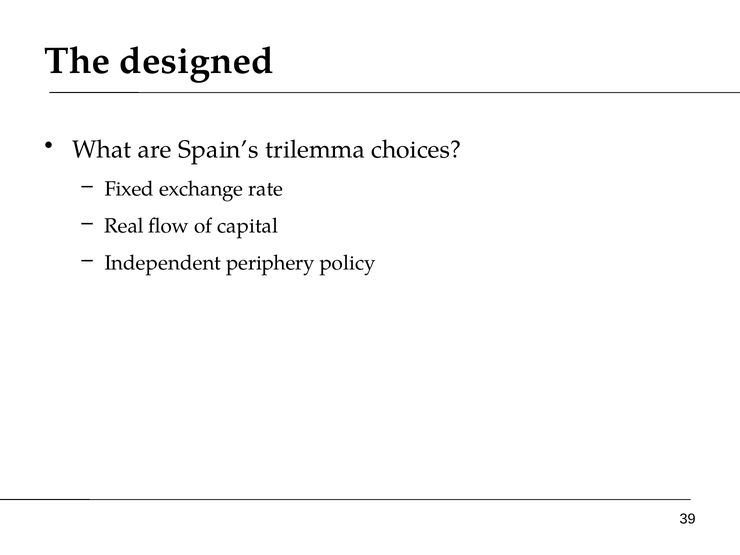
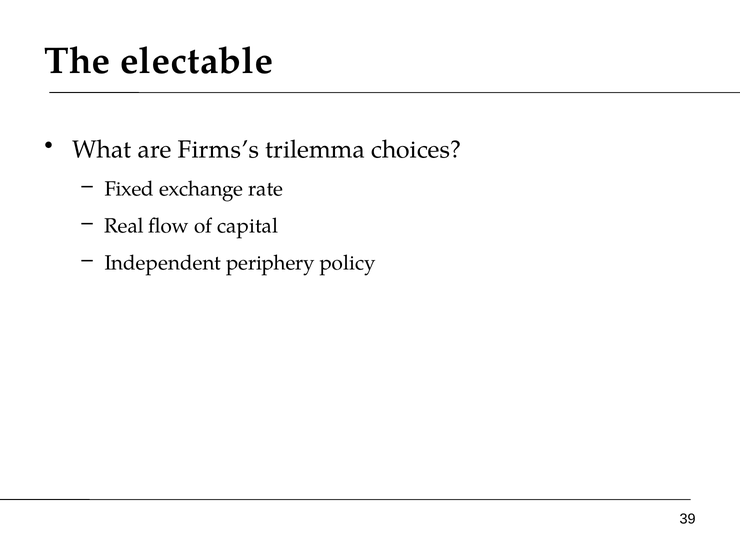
designed: designed -> electable (197, 61)
Spain’s: Spain’s -> Firms’s (218, 150)
